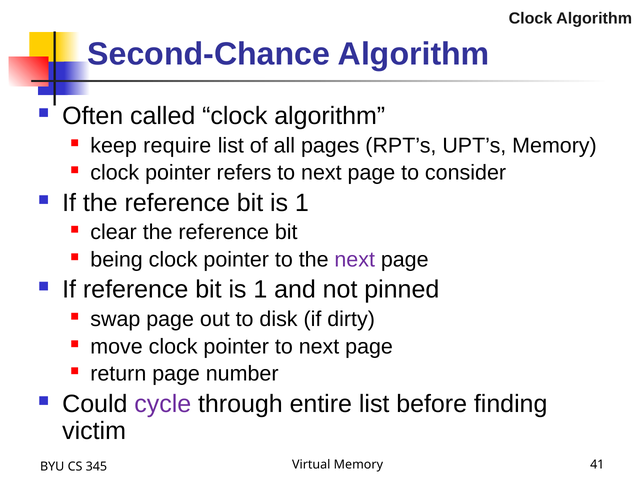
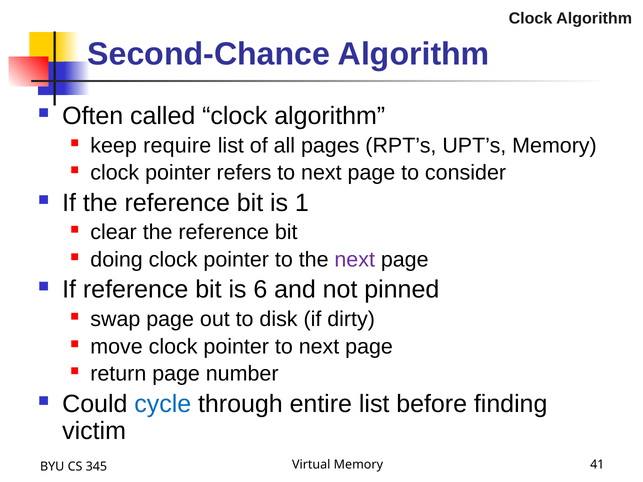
being: being -> doing (117, 260)
1: 1 -> 6 (260, 290)
cycle colour: purple -> blue (163, 404)
